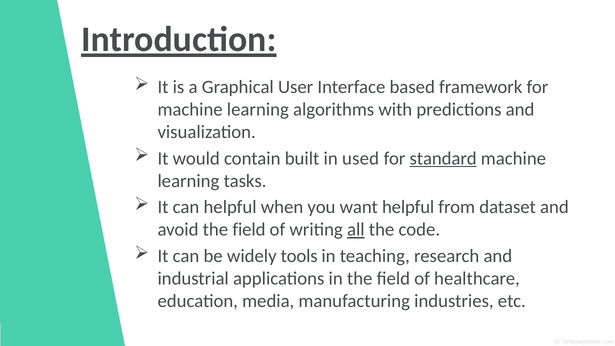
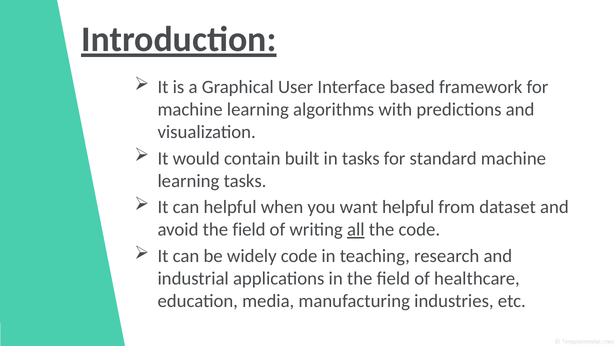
in used: used -> tasks (361, 158)
standard underline: present -> none (443, 158)
widely tools: tools -> code (299, 256)
